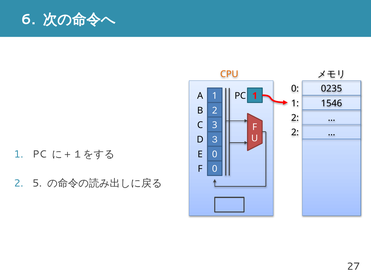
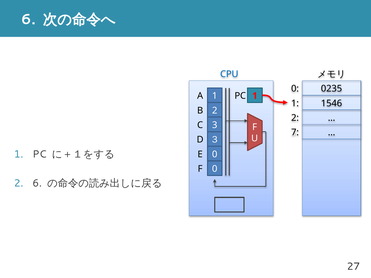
CPU colour: orange -> blue (229, 74)
2: 2 -> 7 (295, 133)
2 5: 5 -> 6 (37, 183)
